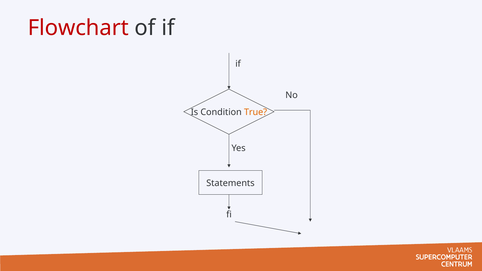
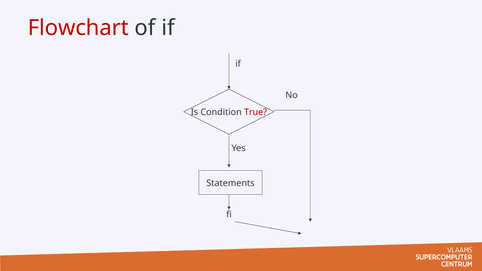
True colour: orange -> red (256, 112)
